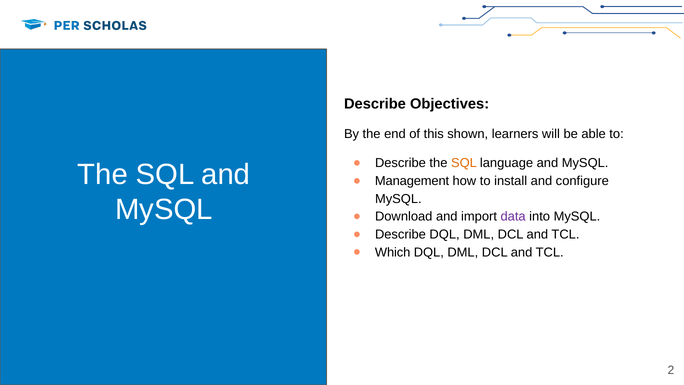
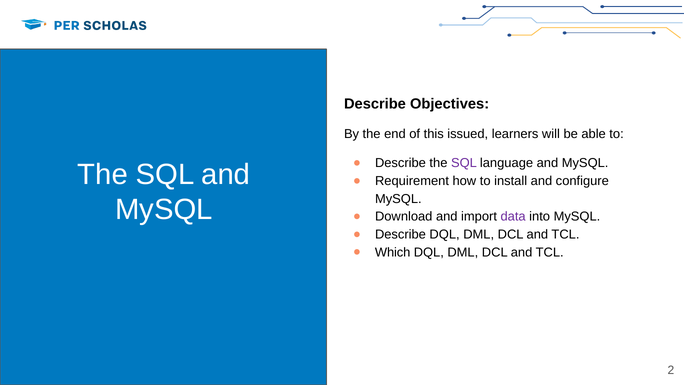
shown: shown -> issued (468, 134)
SQL colour: orange -> purple (464, 163)
Management: Management -> Requirement (412, 181)
